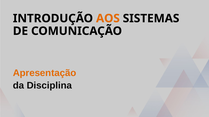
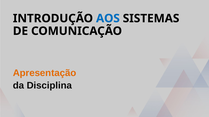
AOS colour: orange -> blue (108, 18)
